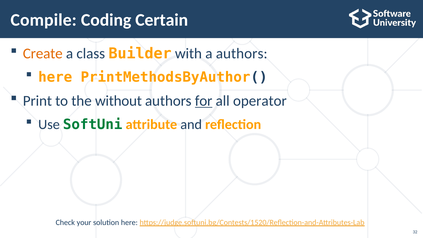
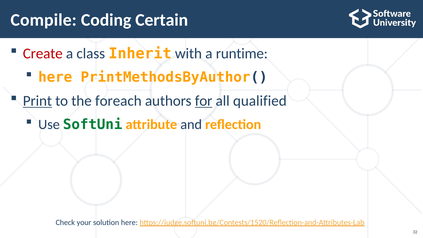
Create colour: orange -> red (43, 54)
Builder: Builder -> Inherit (140, 54)
a authors: authors -> runtime (242, 54)
Print underline: none -> present (37, 101)
without: without -> foreach (118, 101)
operator: operator -> qualified (260, 101)
